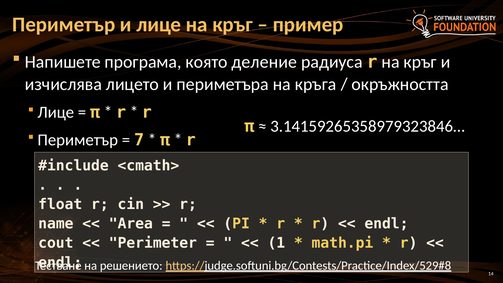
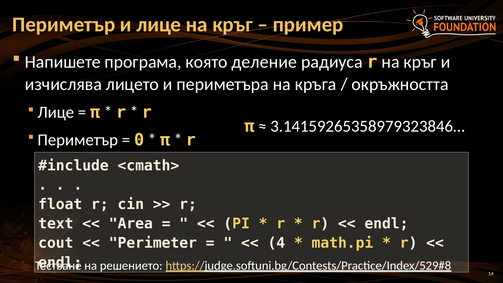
7: 7 -> 0 (139, 140)
name: name -> text (56, 224)
1: 1 -> 4 (276, 243)
